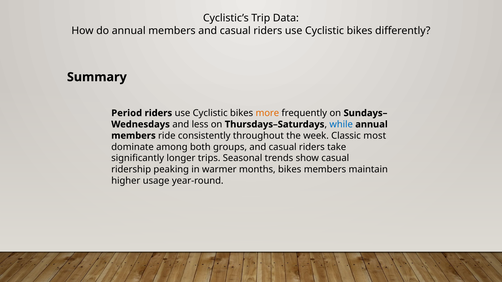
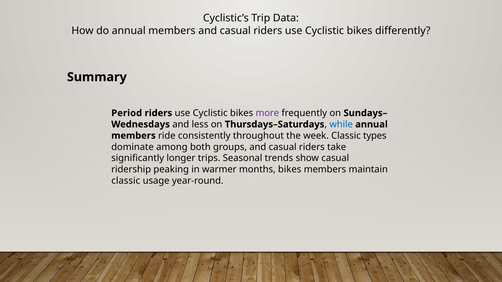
more colour: orange -> purple (267, 113)
most: most -> types (375, 136)
higher: higher -> classic (126, 181)
